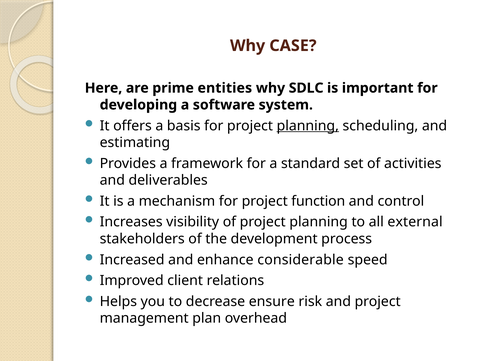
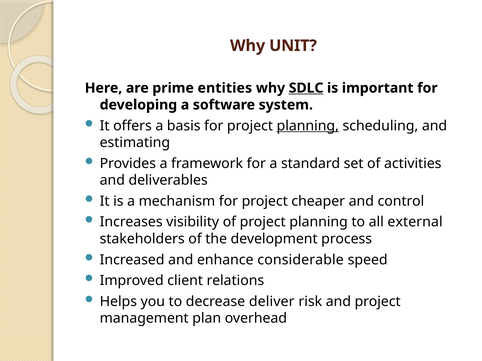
CASE: CASE -> UNIT (293, 46)
SDLC underline: none -> present (306, 88)
function: function -> cheaper (318, 201)
ensure: ensure -> deliver (272, 302)
